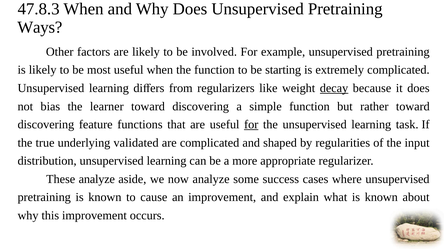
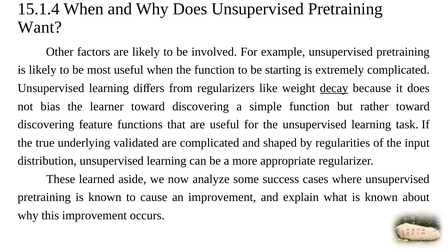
47.8.3: 47.8.3 -> 15.1.4 (39, 9)
Ways: Ways -> Want (40, 27)
for underline: present -> none (251, 125)
These analyze: analyze -> learned (97, 179)
